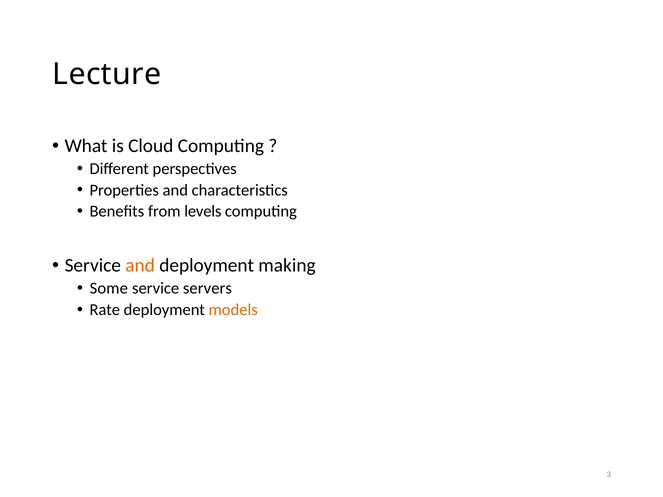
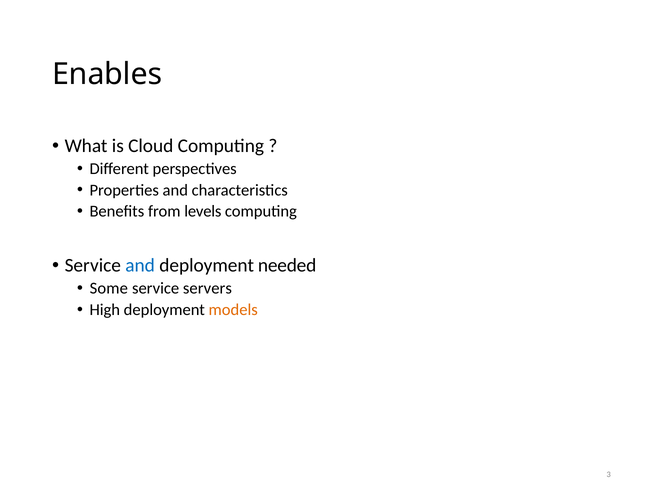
Lecture: Lecture -> Enables (107, 74)
and colour: orange -> blue (140, 266)
making: making -> needed (287, 266)
Rate: Rate -> High (105, 310)
